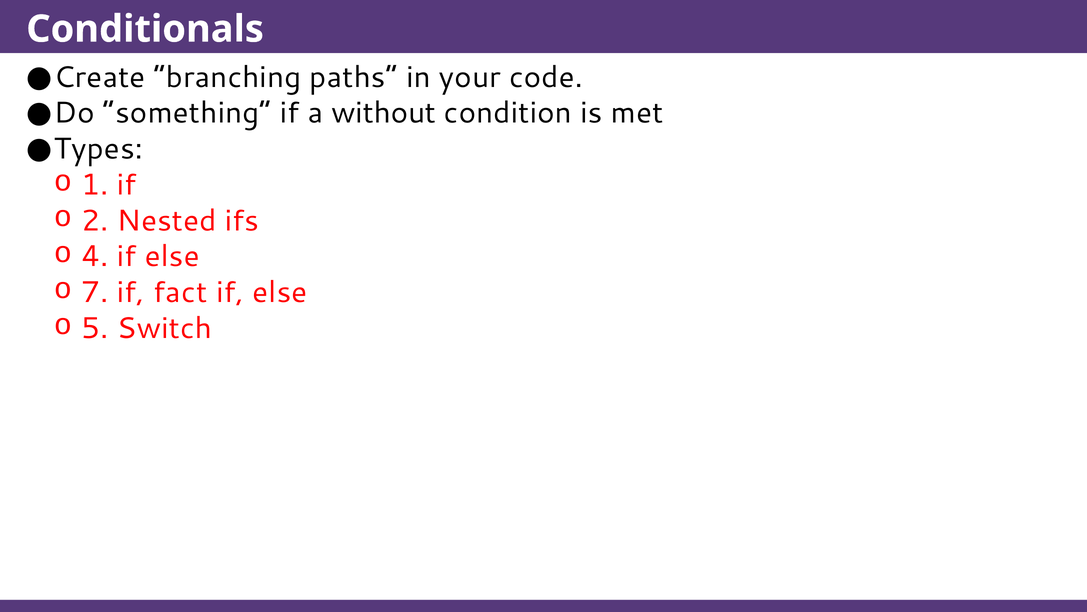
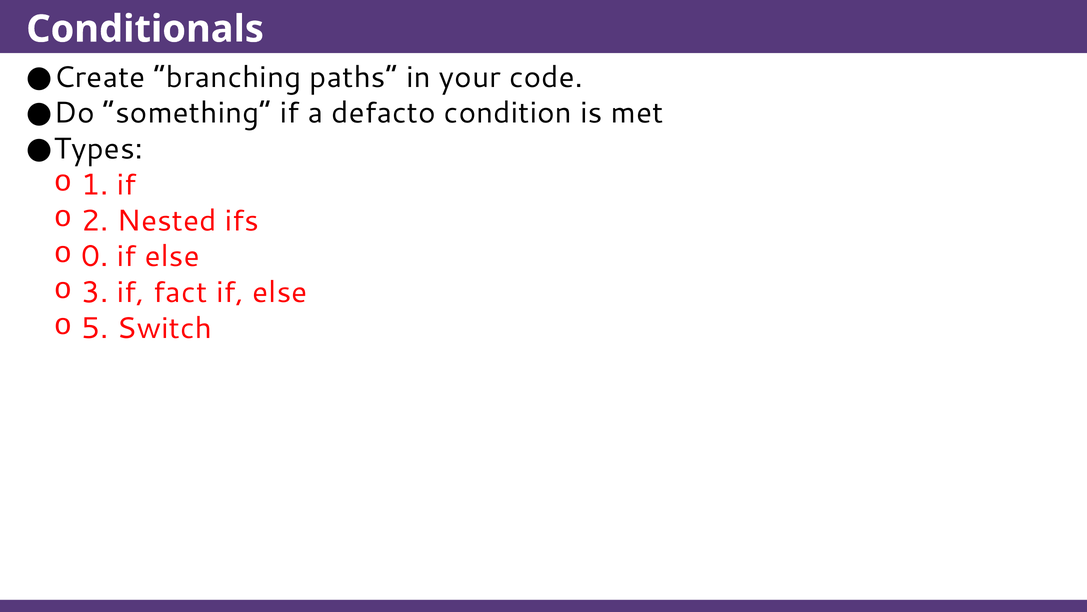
without: without -> defacto (383, 113)
4: 4 -> 0 (95, 256)
7: 7 -> 3 (95, 292)
